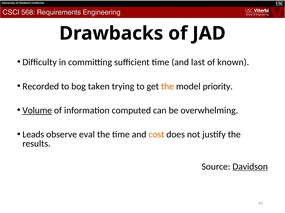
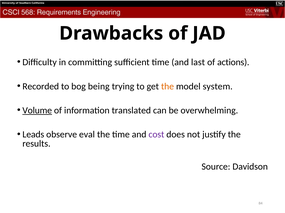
known: known -> actions (233, 62)
taken: taken -> being (99, 87)
priority: priority -> system (218, 87)
computed: computed -> translated (131, 111)
cost colour: orange -> purple (156, 135)
Davidson underline: present -> none (250, 167)
